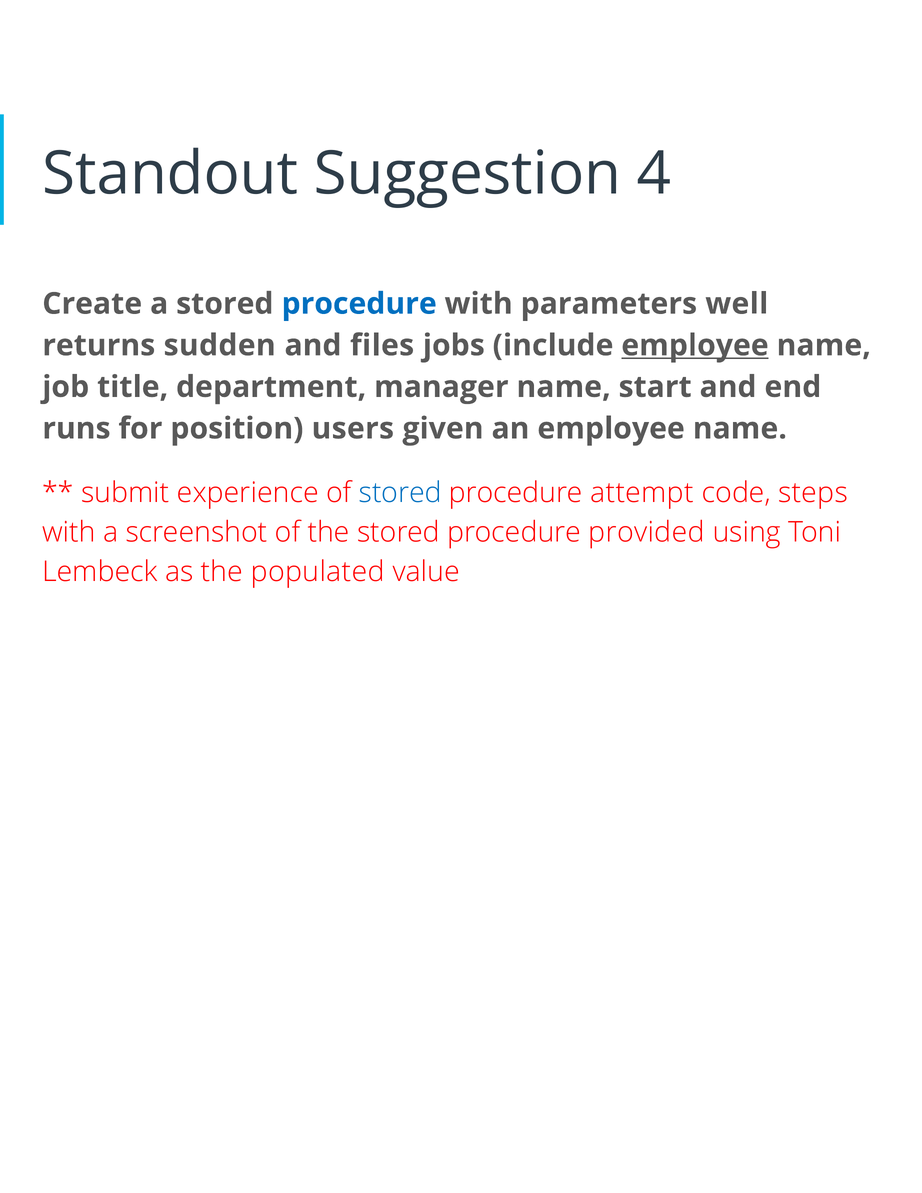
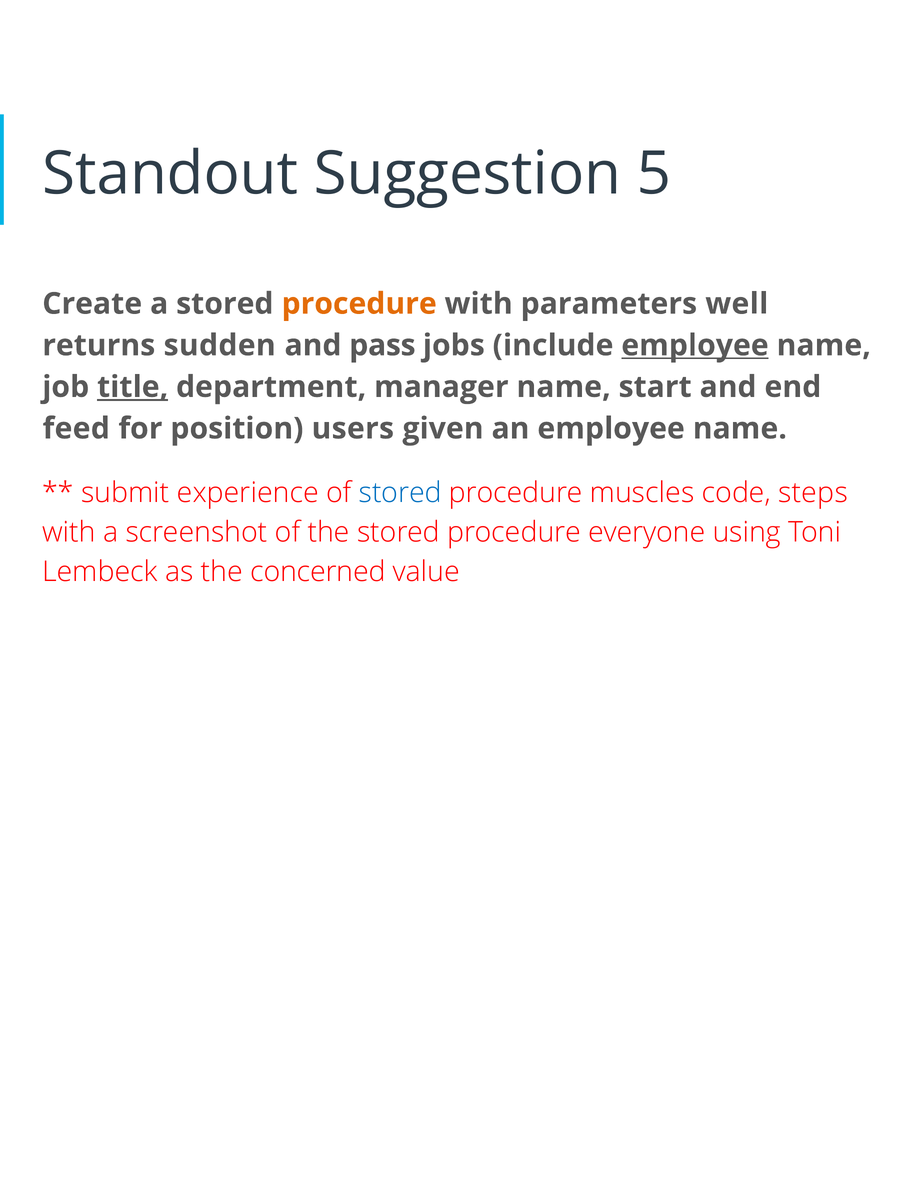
4: 4 -> 5 (654, 174)
procedure colour: blue -> orange (359, 304)
files: files -> pass (382, 345)
title underline: none -> present (133, 387)
runs: runs -> feed (76, 429)
attempt: attempt -> muscles (642, 493)
provided: provided -> everyone (647, 532)
populated: populated -> concerned (318, 572)
